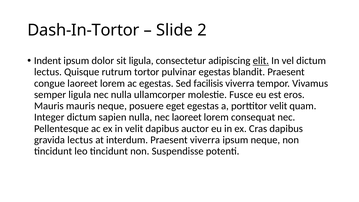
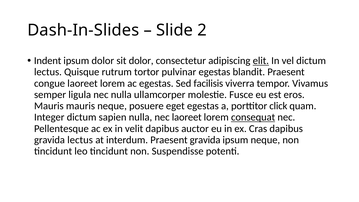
Dash-In-Tortor: Dash-In-Tortor -> Dash-In-Slides (83, 30)
sit ligula: ligula -> dolor (141, 61)
porttitor velit: velit -> click (278, 106)
consequat underline: none -> present (253, 117)
Praesent viverra: viverra -> gravida (205, 140)
